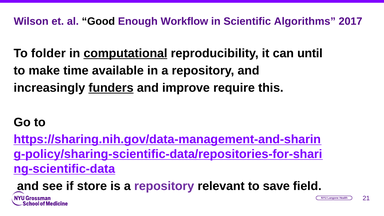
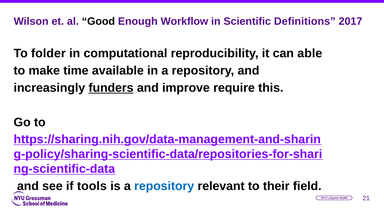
Algorithms: Algorithms -> Definitions (305, 21)
computational underline: present -> none (125, 53)
until: until -> able (310, 53)
store: store -> tools (92, 186)
repository colour: purple -> blue (164, 186)
save: save -> their (276, 186)
